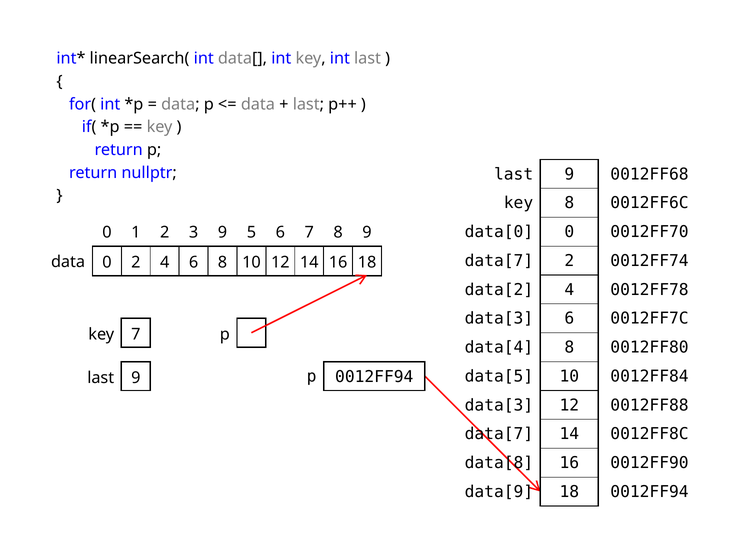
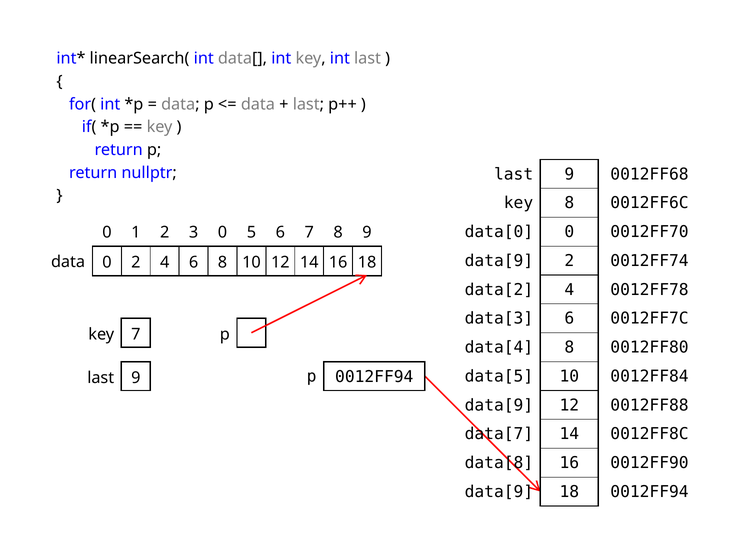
3 9: 9 -> 0 (223, 233)
data[7: data[7 -> data[9 (499, 261)
data[3: data[3 -> data[9 (499, 406)
